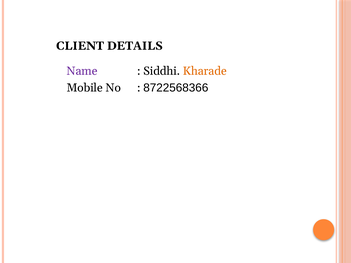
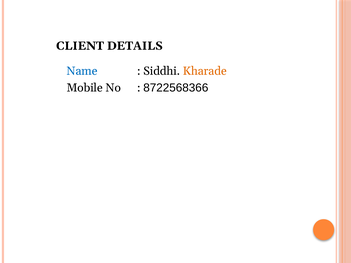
Name colour: purple -> blue (82, 71)
